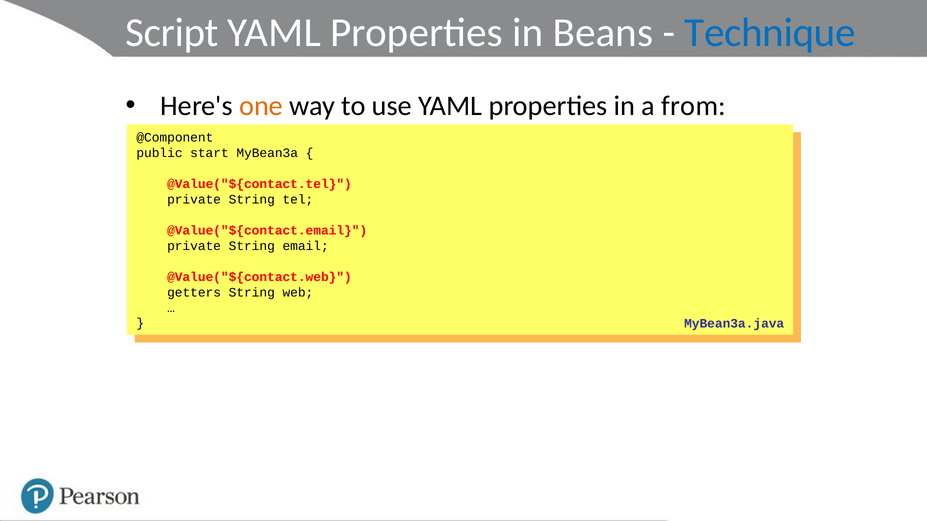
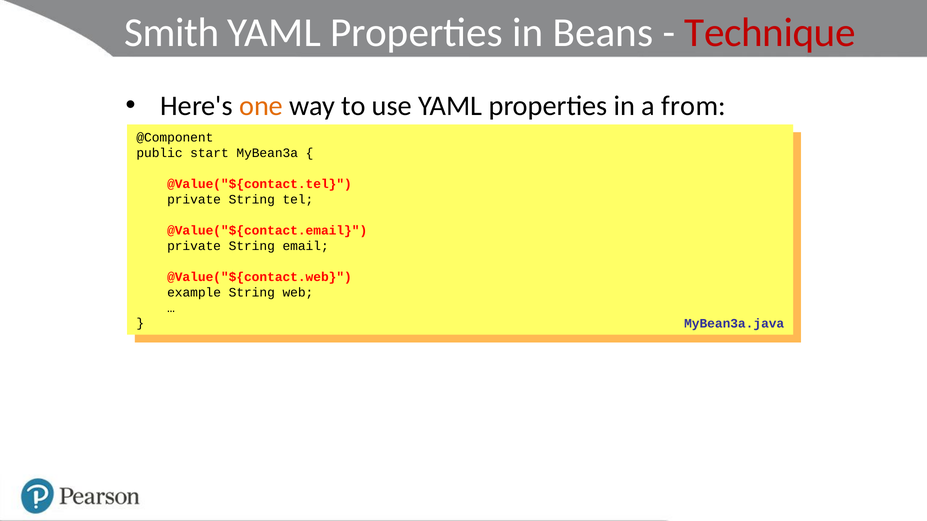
Script: Script -> Smith (172, 33)
Technique colour: blue -> red (770, 33)
getters: getters -> example (194, 293)
